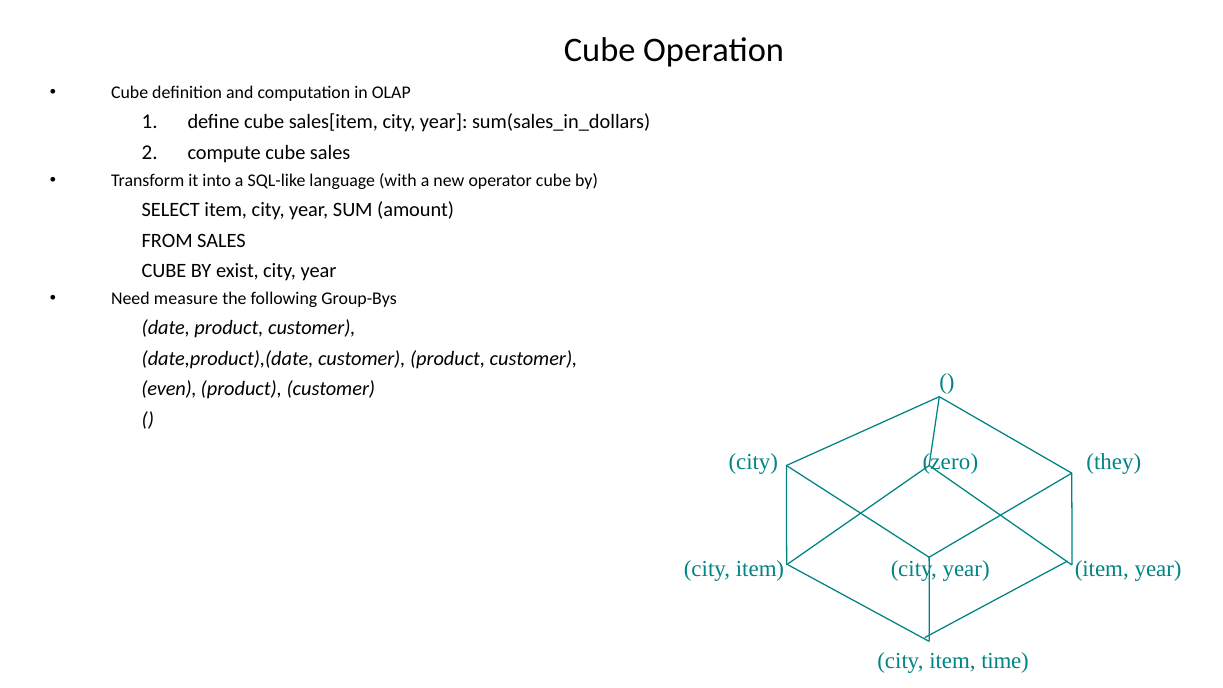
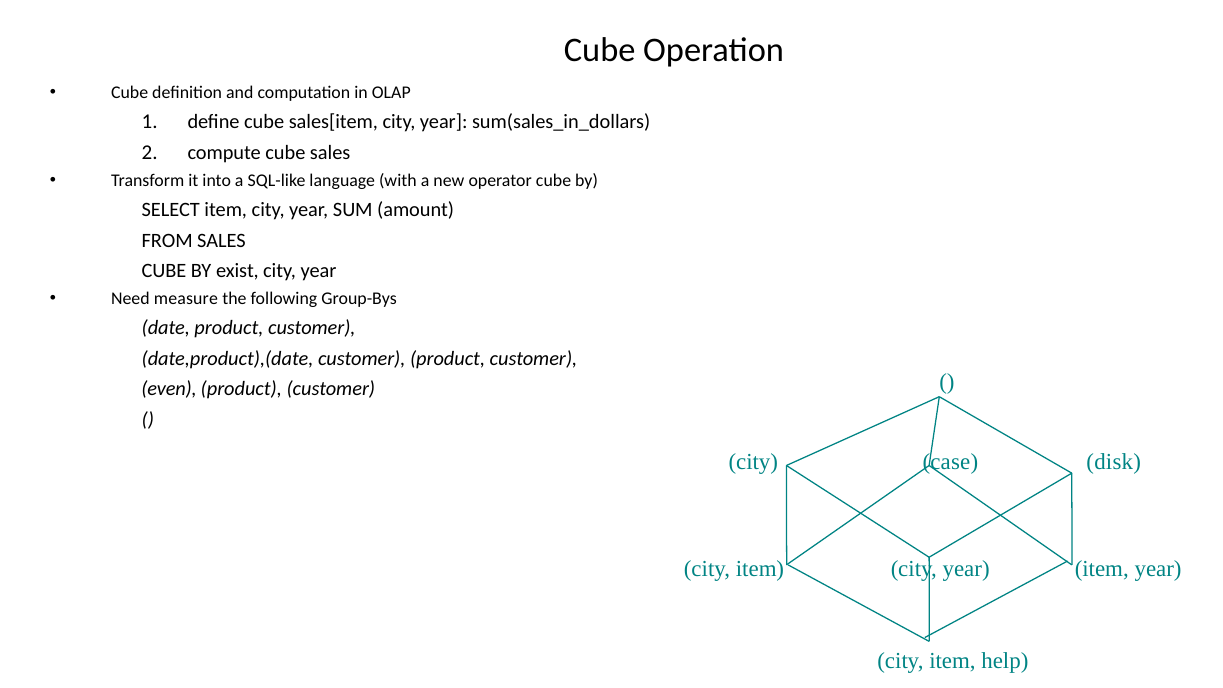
zero: zero -> case (950, 462)
they: they -> disk (1114, 462)
time: time -> help (1005, 660)
